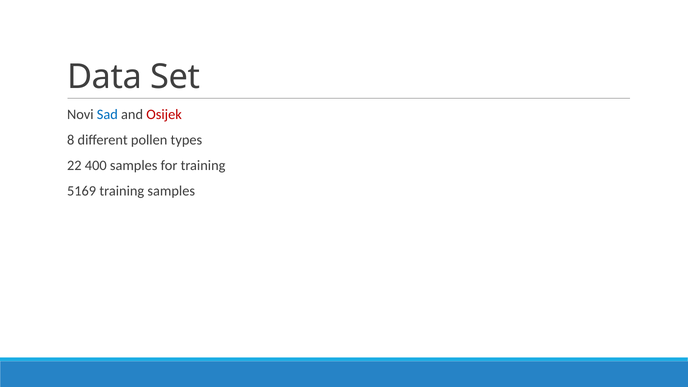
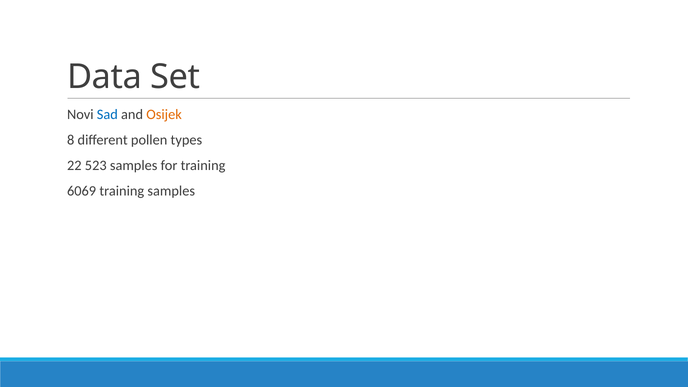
Osijek colour: red -> orange (164, 114)
400: 400 -> 523 (96, 165)
5169: 5169 -> 6069 (82, 191)
